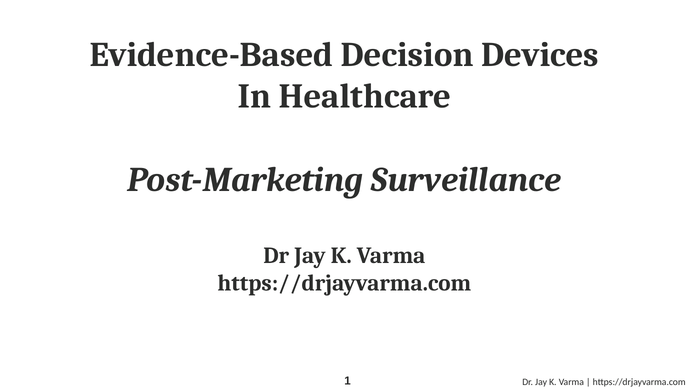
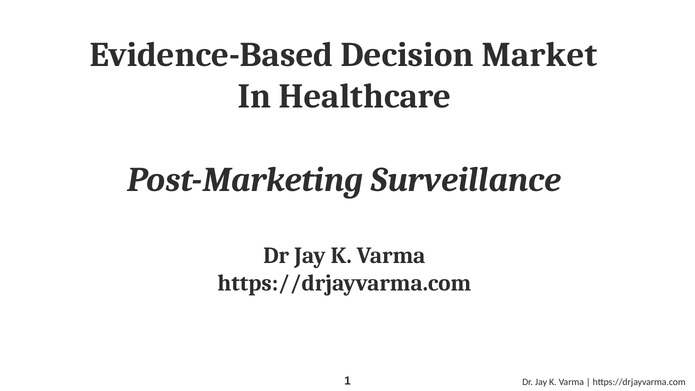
Devices: Devices -> Market (540, 55)
